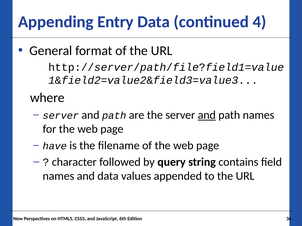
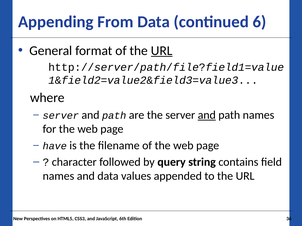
Entry: Entry -> From (115, 22)
4: 4 -> 6 (259, 22)
URL underline: none -> present (162, 51)
